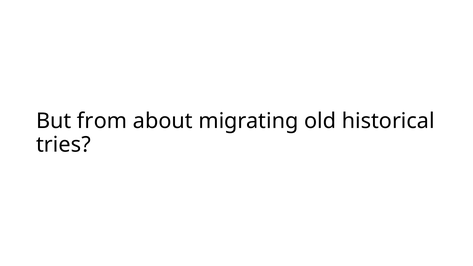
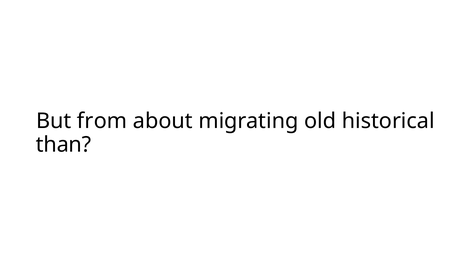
tries: tries -> than (64, 145)
